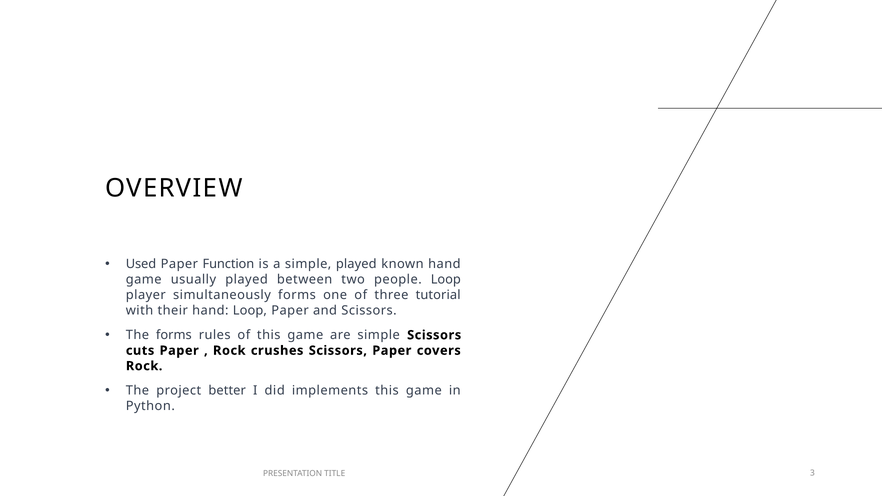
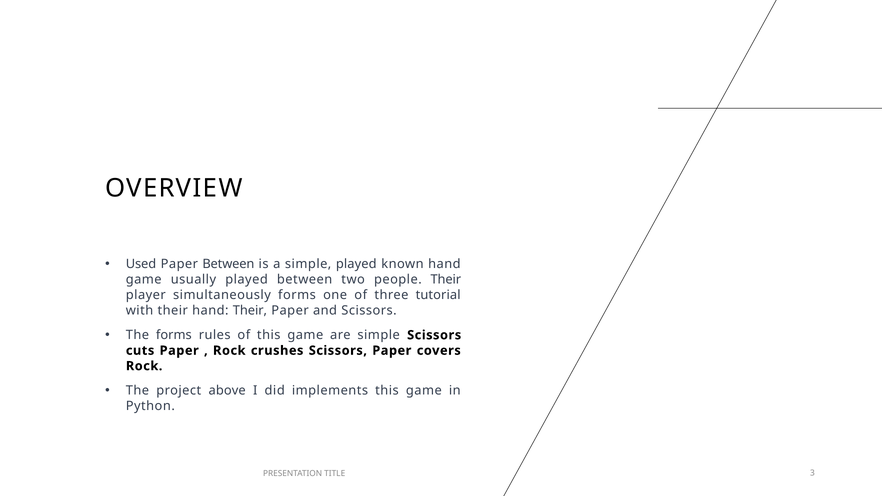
Paper Function: Function -> Between (228, 264)
people Loop: Loop -> Their (446, 280)
hand Loop: Loop -> Their (250, 310)
better: better -> above (227, 391)
